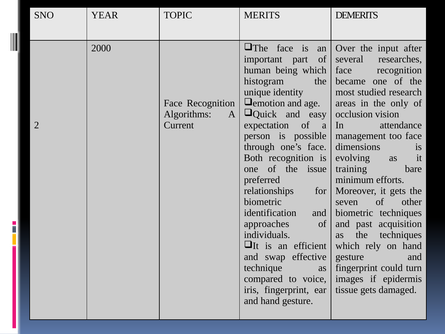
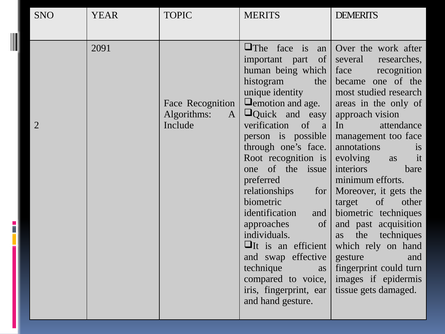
2000: 2000 -> 2091 (101, 48)
input: input -> work (388, 48)
occlusion: occlusion -> approach (354, 114)
Current: Current -> Include (179, 125)
expectation: expectation -> verification (266, 125)
dimensions: dimensions -> annotations (358, 147)
Both: Both -> Root (253, 158)
training: training -> interiors (351, 169)
seven: seven -> target (347, 202)
